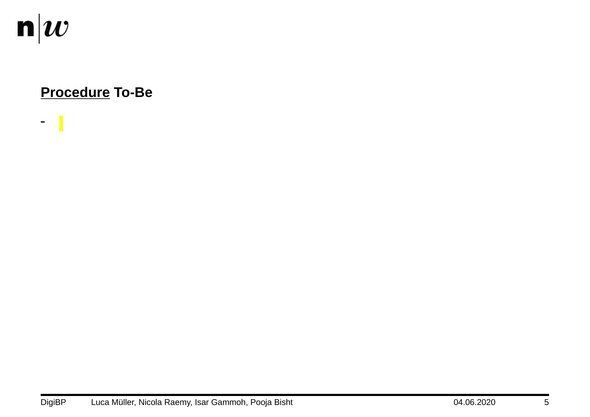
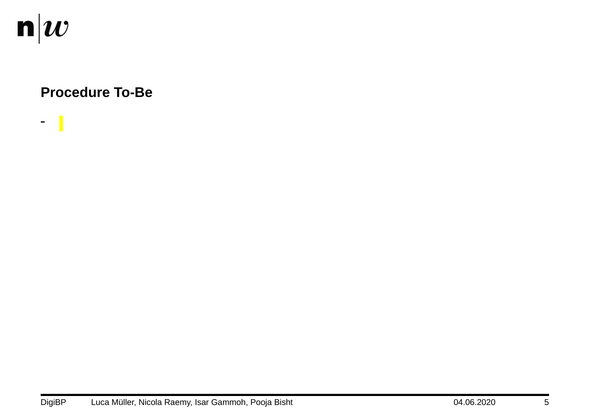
Procedure underline: present -> none (75, 93)
